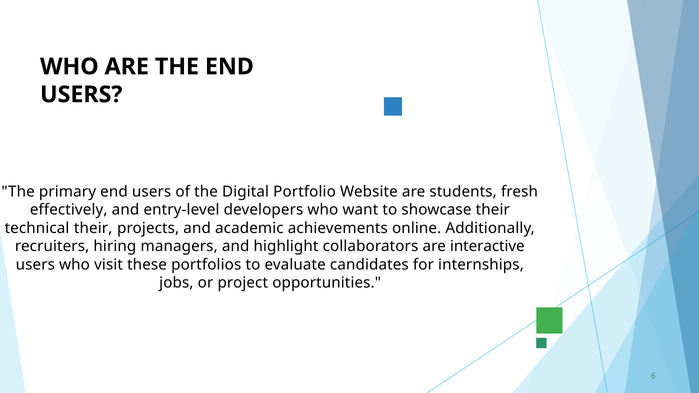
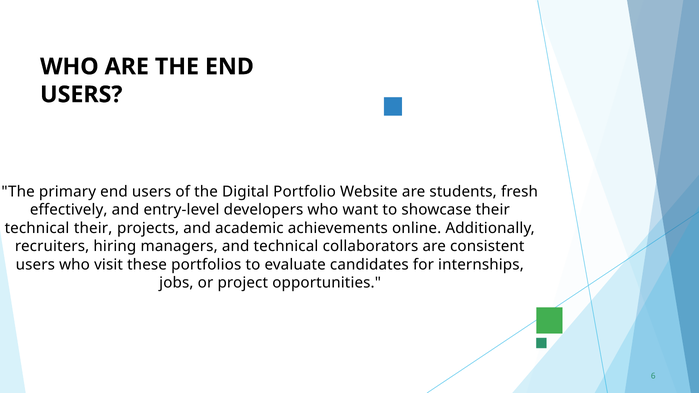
and highlight: highlight -> technical (286, 247)
interactive: interactive -> consistent (487, 247)
